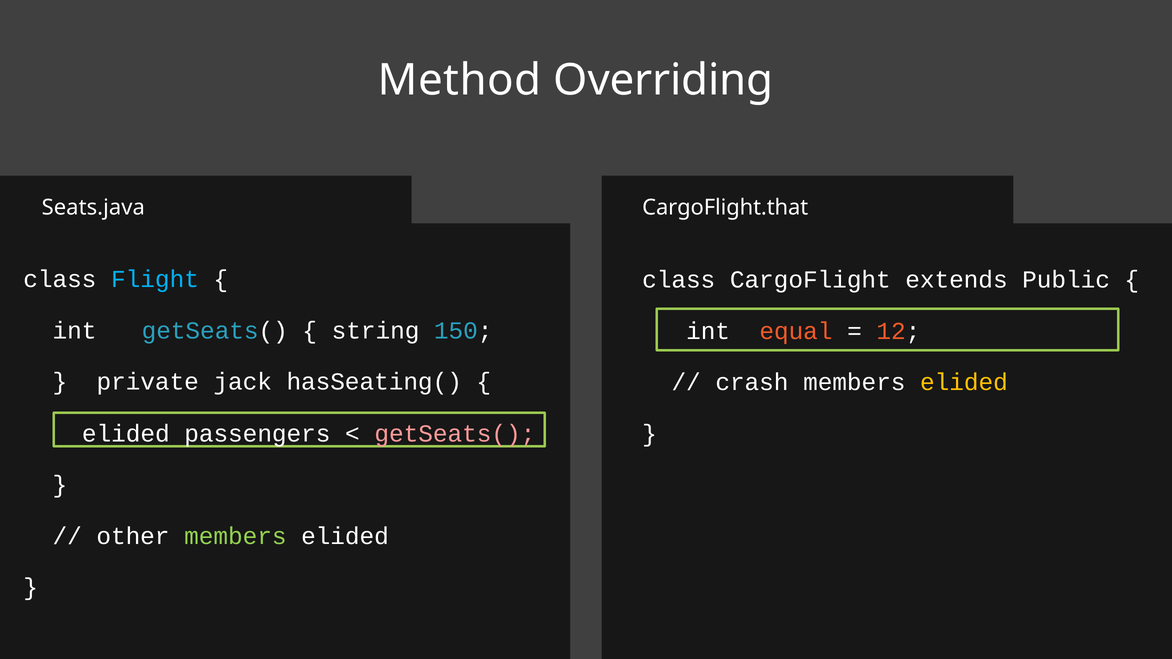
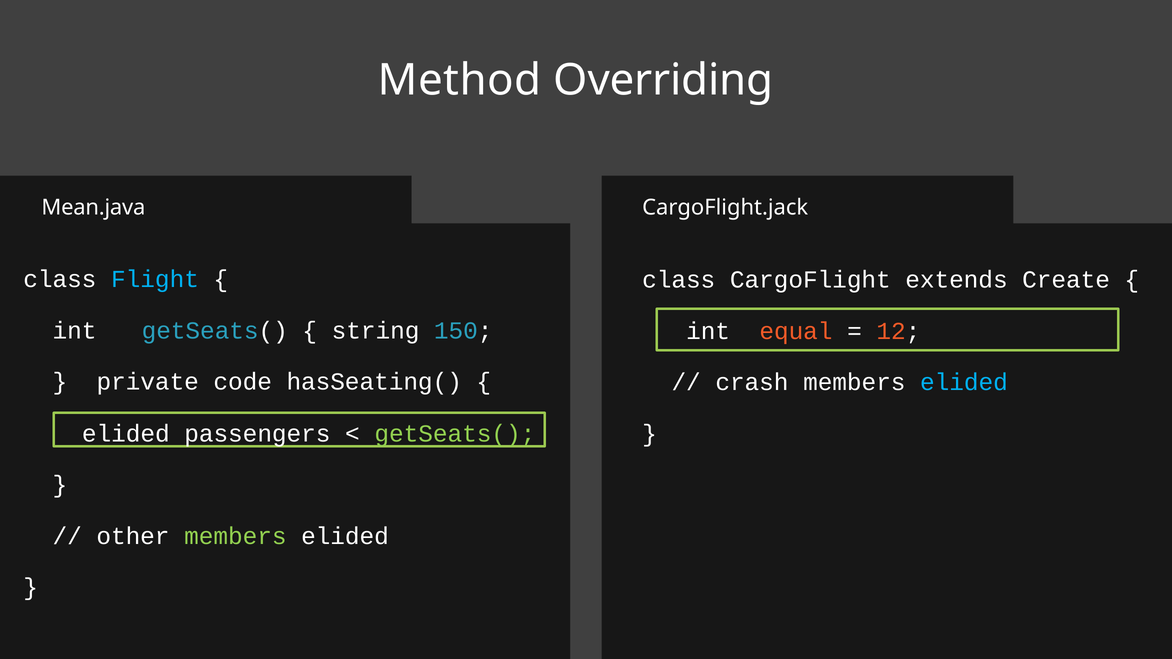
Seats.java: Seats.java -> Mean.java (93, 208)
CargoFlight.that: CargoFlight.that -> CargoFlight.jack (725, 207)
Public: Public -> Create (1066, 280)
jack: jack -> code (243, 382)
elided colour: yellow -> light blue (964, 383)
getSeats( colour: pink -> light green (455, 434)
